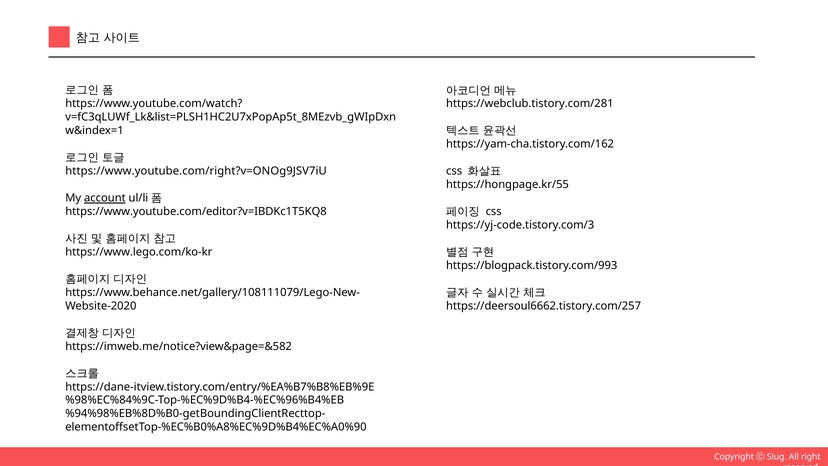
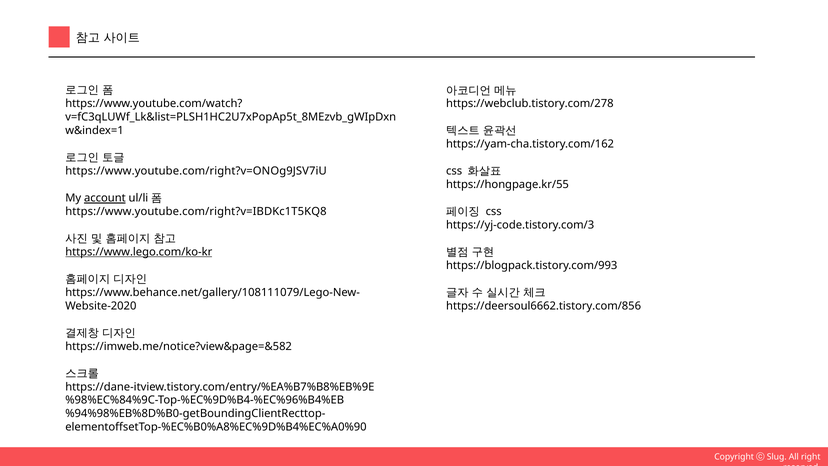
https://webclub.tistory.com/281: https://webclub.tistory.com/281 -> https://webclub.tistory.com/278 (530, 104)
https://www.youtube.com/editor?v=IBDKc1T5KQ8: https://www.youtube.com/editor?v=IBDKc1T5KQ8 -> https://www.youtube.com/right?v=IBDKc1T5KQ8 (196, 211)
https://www.lego.com/ko-kr underline: none -> present (139, 252)
https://deersoul6662.tistory.com/257: https://deersoul6662.tistory.com/257 -> https://deersoul6662.tistory.com/856 (544, 306)
